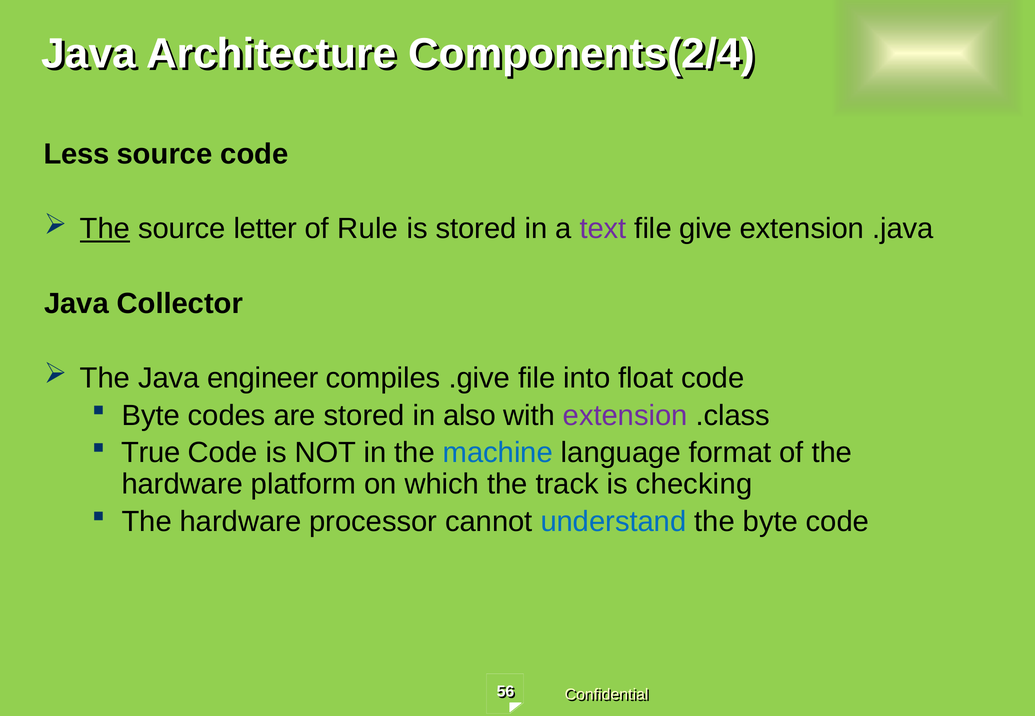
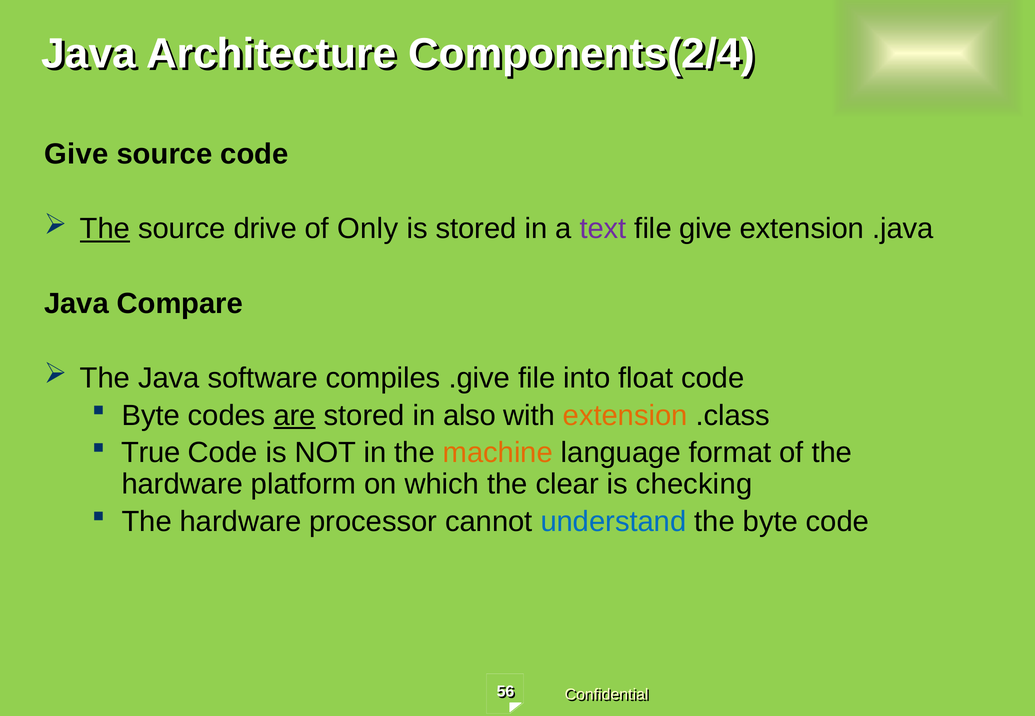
Less: Less -> Give (76, 154)
letter: letter -> drive (265, 229)
Rule: Rule -> Only (368, 229)
Collector: Collector -> Compare (180, 304)
engineer: engineer -> software (263, 378)
are underline: none -> present (295, 416)
extension colour: purple -> orange (625, 416)
machine colour: blue -> orange (498, 453)
track: track -> clear (567, 485)
